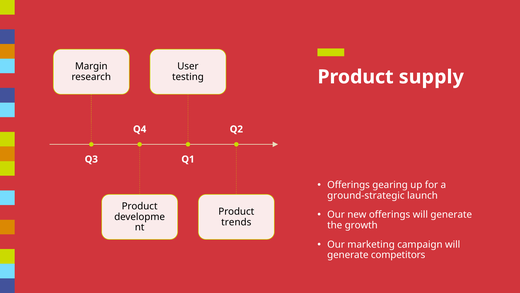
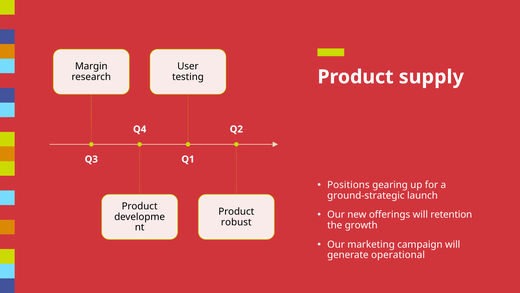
Offerings: Offerings -> Positions (348, 185)
offerings will generate: generate -> retention (451, 214)
trends: trends -> robust (236, 222)
competitors: competitors -> operational (398, 255)
